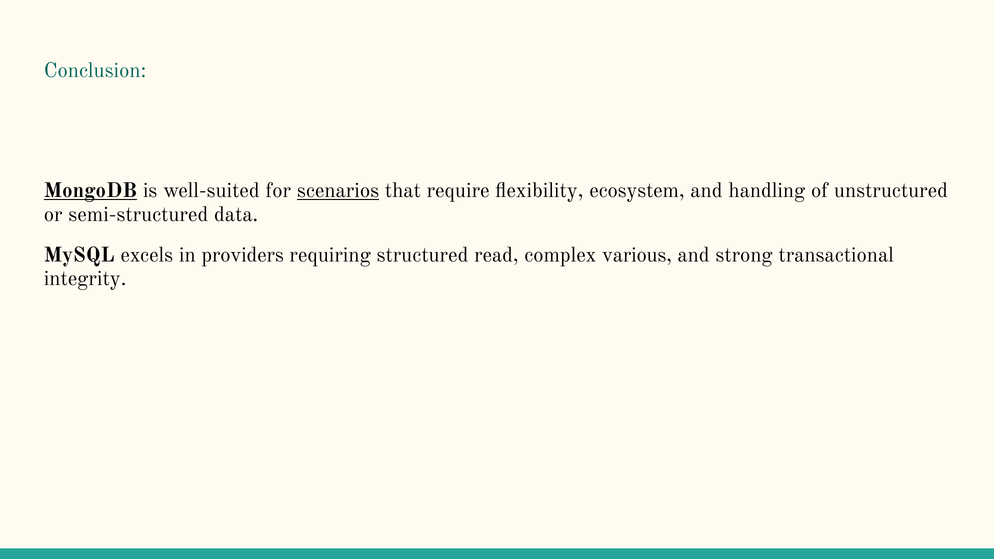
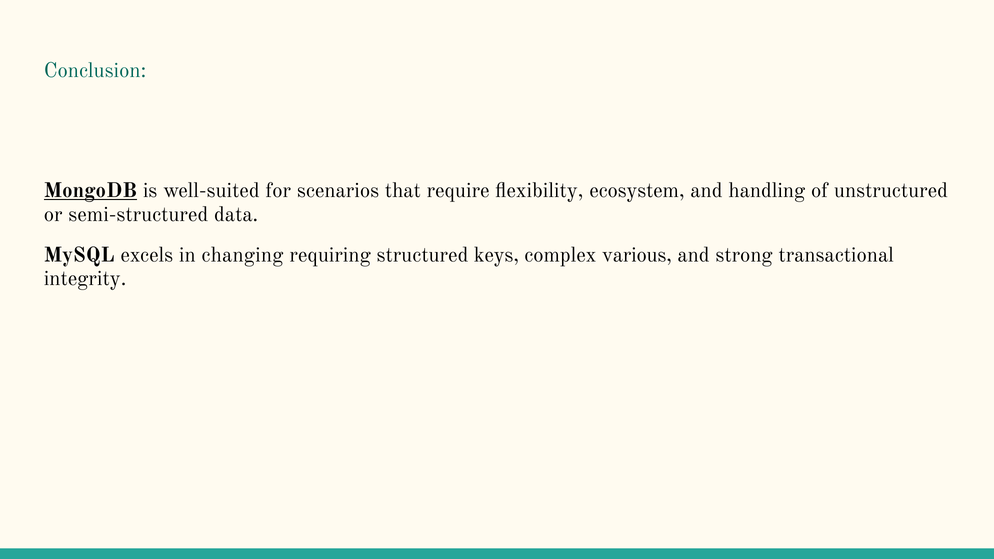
scenarios underline: present -> none (338, 191)
providers: providers -> changing (242, 255)
read: read -> keys (496, 255)
